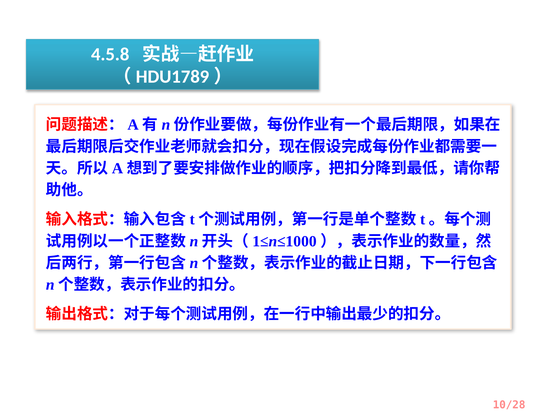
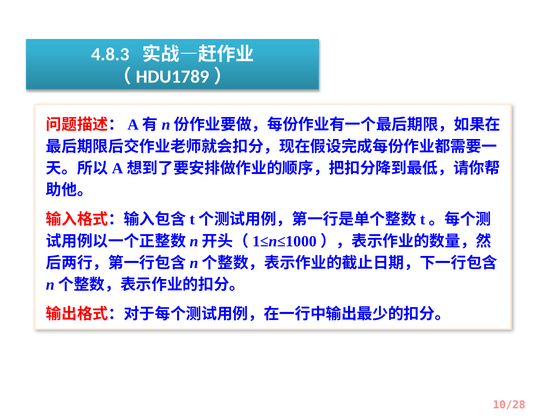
4.5.8: 4.5.8 -> 4.8.3 (110, 55)
